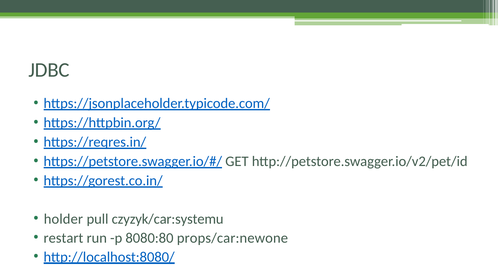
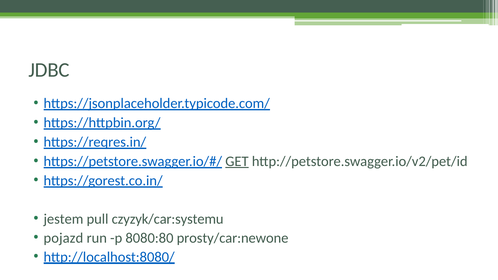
GET underline: none -> present (237, 161)
holder: holder -> jestem (63, 219)
restart: restart -> pojazd (63, 238)
props/car:newone: props/car:newone -> prosty/car:newone (233, 238)
